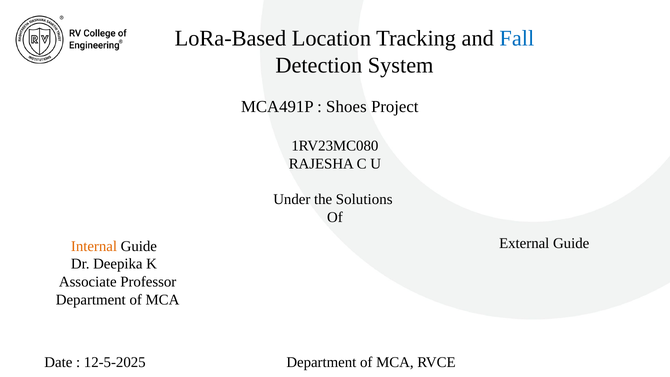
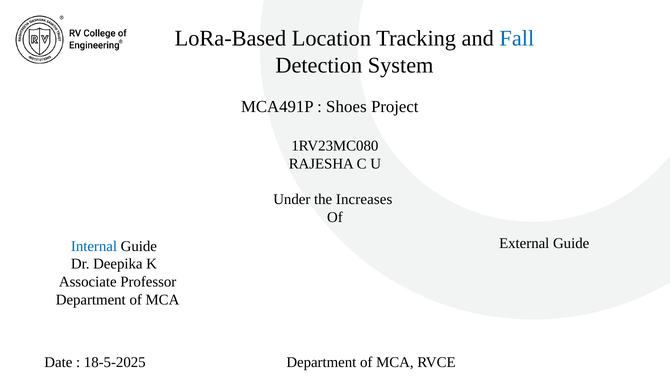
Solutions: Solutions -> Increases (364, 199)
Internal colour: orange -> blue (94, 246)
12-5-2025: 12-5-2025 -> 18-5-2025 (115, 362)
